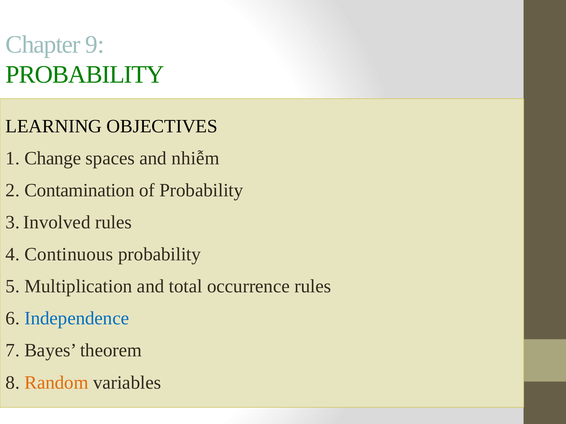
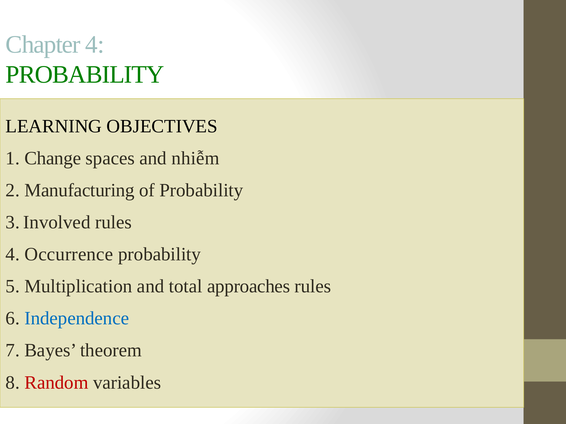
Chapter 9: 9 -> 4 (95, 45)
Contamination: Contamination -> Manufacturing (79, 191)
Continuous: Continuous -> Occurrence (69, 255)
occurrence: occurrence -> approaches (249, 287)
Random colour: orange -> red (56, 383)
